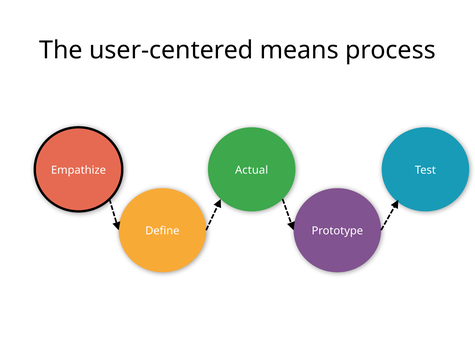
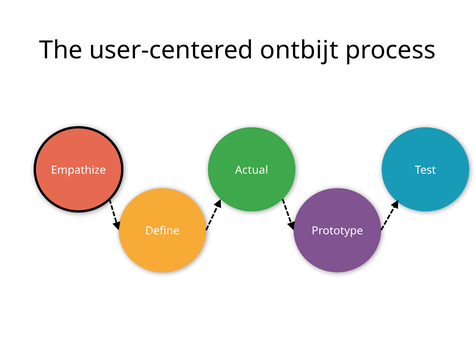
means: means -> ontbijt (299, 50)
